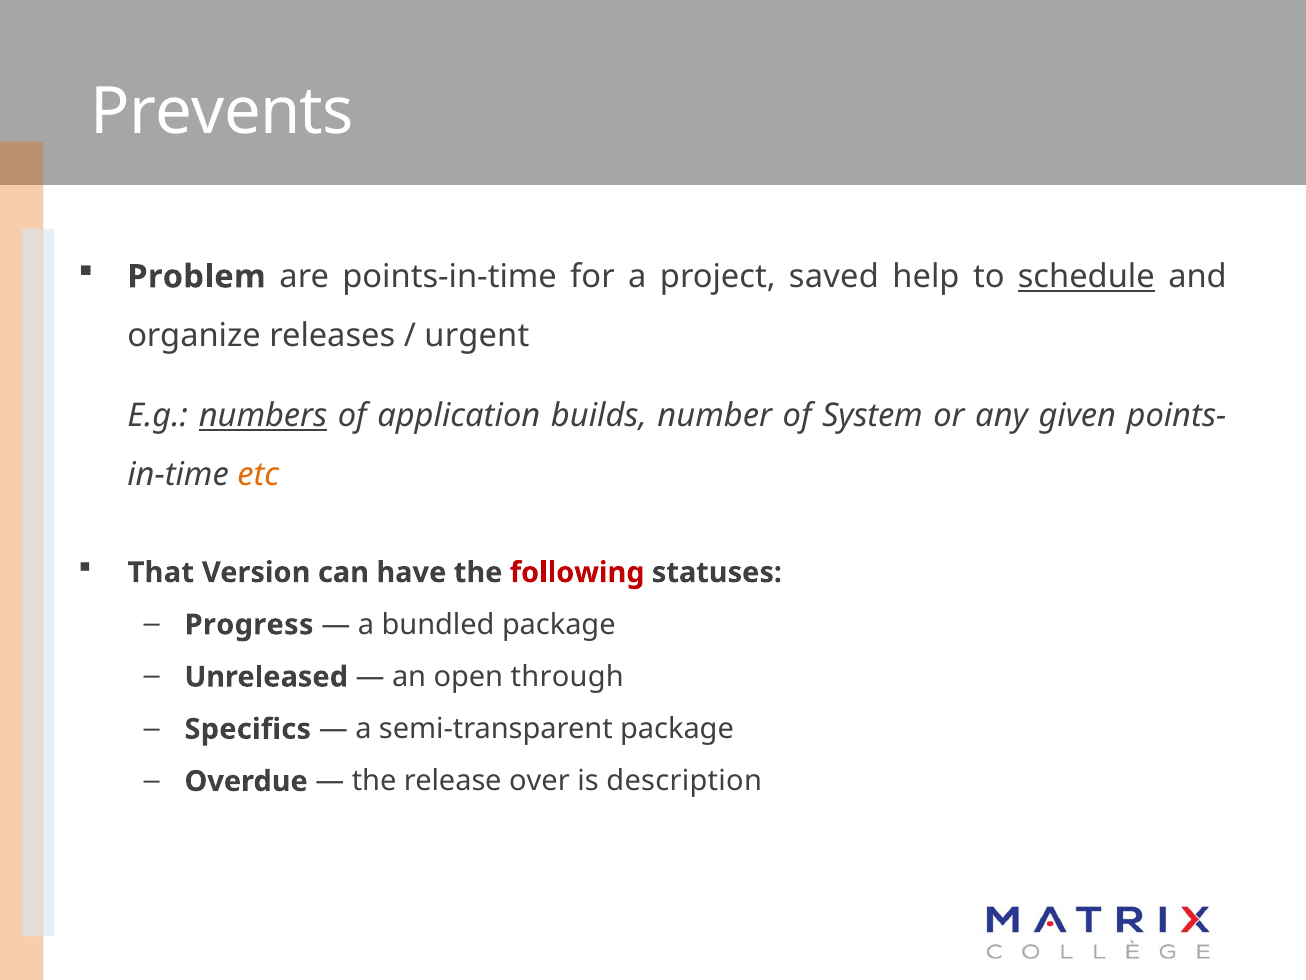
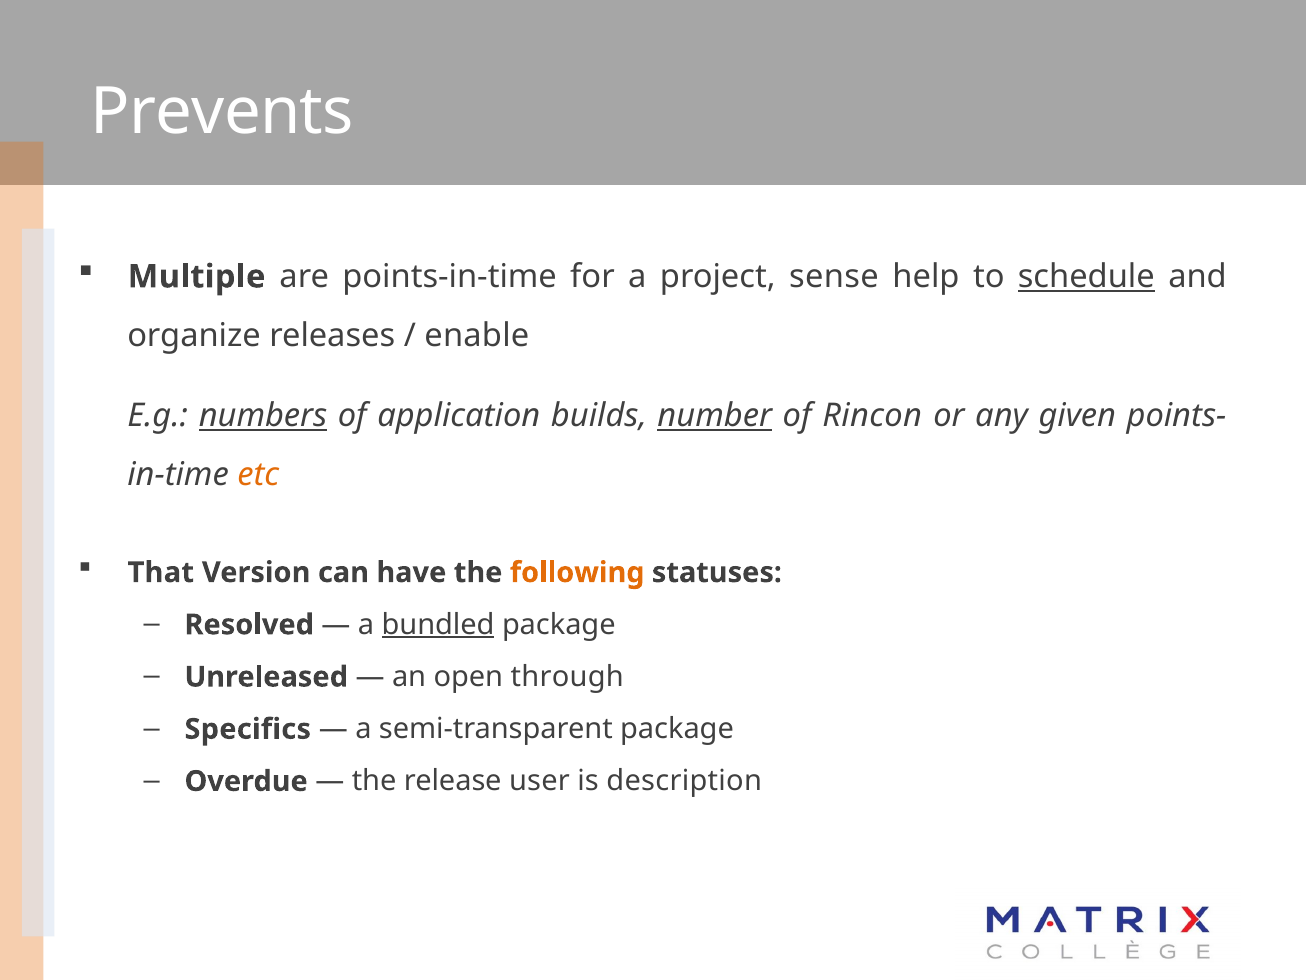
Problem: Problem -> Multiple (197, 277)
saved: saved -> sense (834, 277)
urgent: urgent -> enable (477, 335)
number underline: none -> present (715, 416)
System: System -> Rincon (872, 416)
following colour: red -> orange (577, 572)
Progress: Progress -> Resolved (249, 624)
bundled underline: none -> present (438, 624)
over: over -> user (539, 781)
